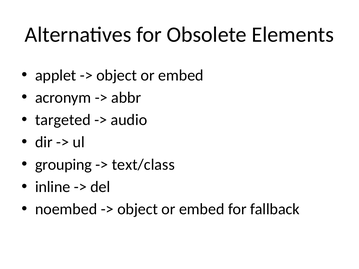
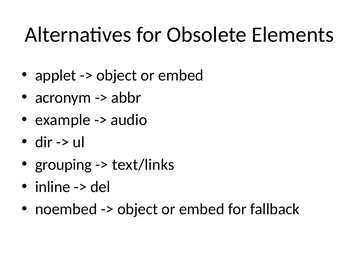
targeted: targeted -> example (63, 120)
text/class: text/class -> text/links (143, 165)
